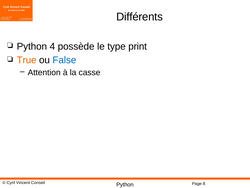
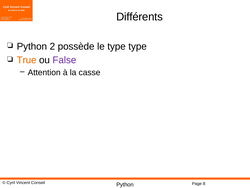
4: 4 -> 2 (52, 46)
type print: print -> type (138, 46)
False colour: blue -> purple (64, 60)
